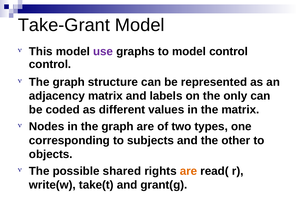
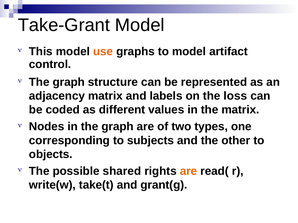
use colour: purple -> orange (103, 52)
model control: control -> artifact (229, 52)
only: only -> loss (235, 96)
